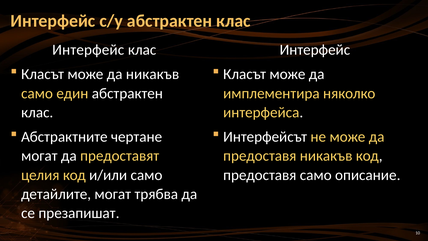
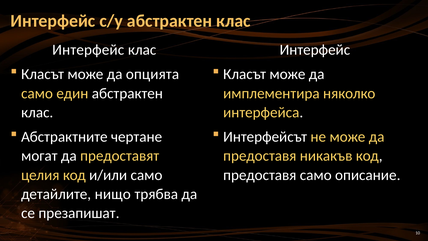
да никакъв: никакъв -> опцията (153, 74)
детайлите могат: могат -> нищо (113, 194)
